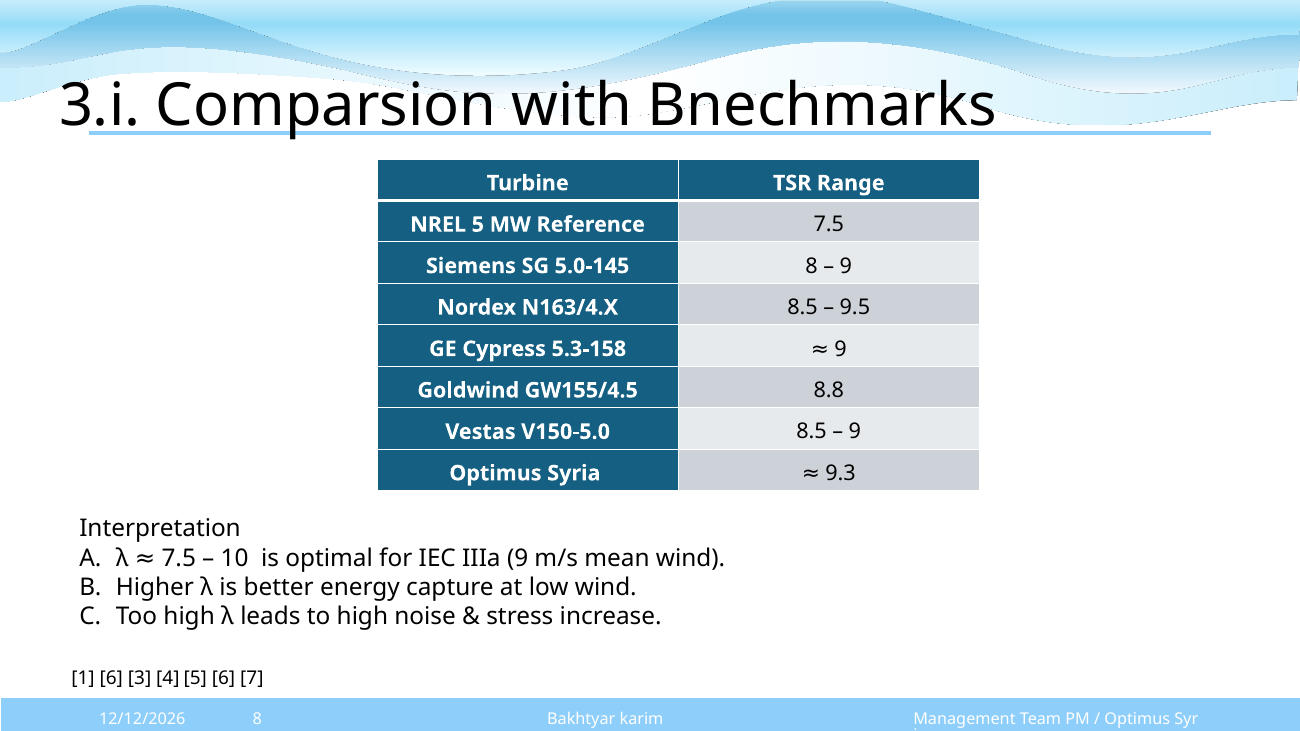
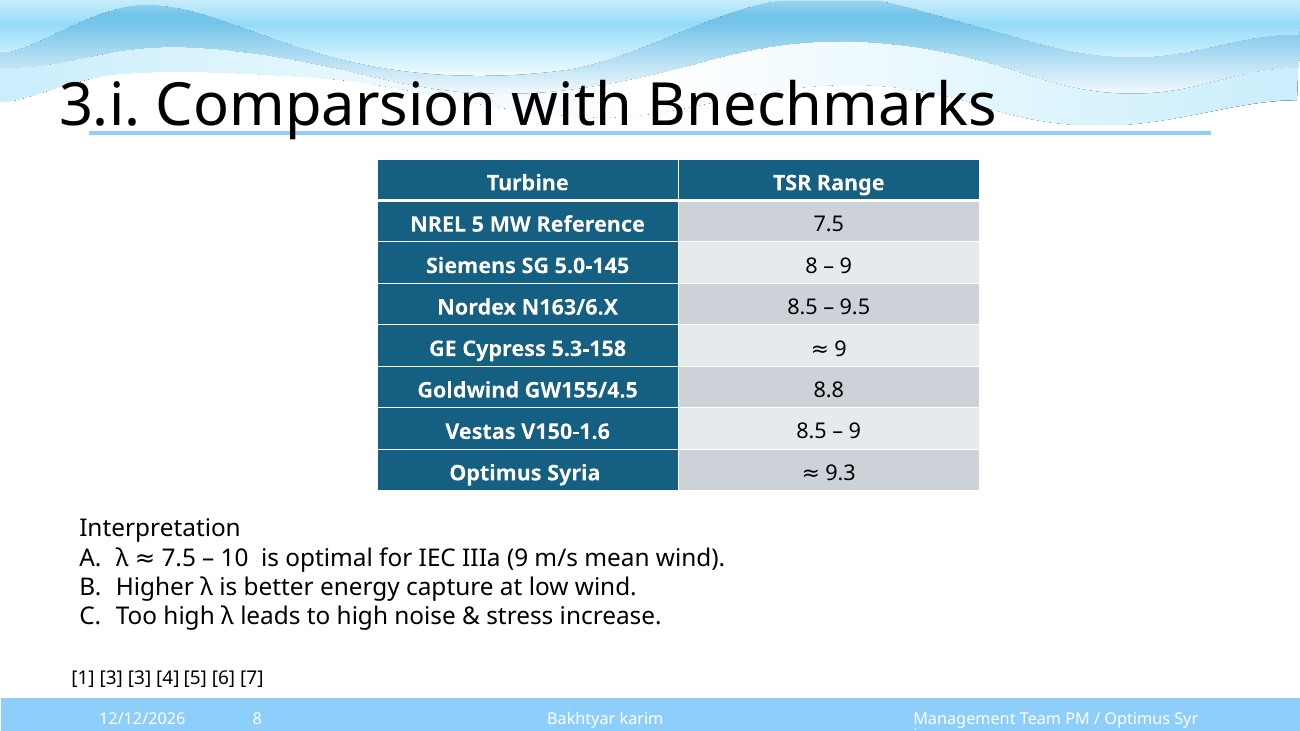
N163/4.X: N163/4.X -> N163/6.X (570, 308)
V150-5.0: V150-5.0 -> V150-1.6 (566, 432)
1 6: 6 -> 3 (111, 678)
